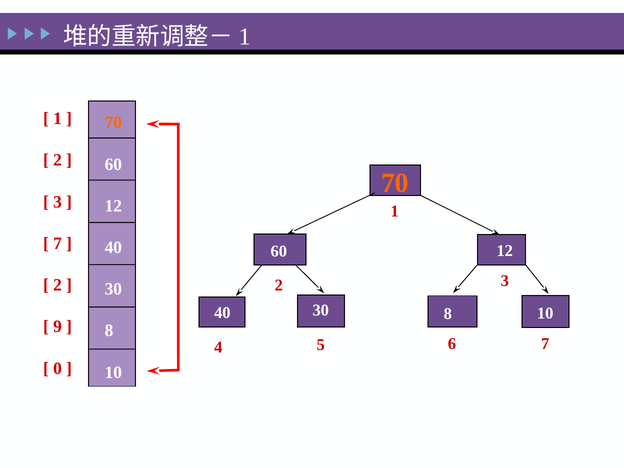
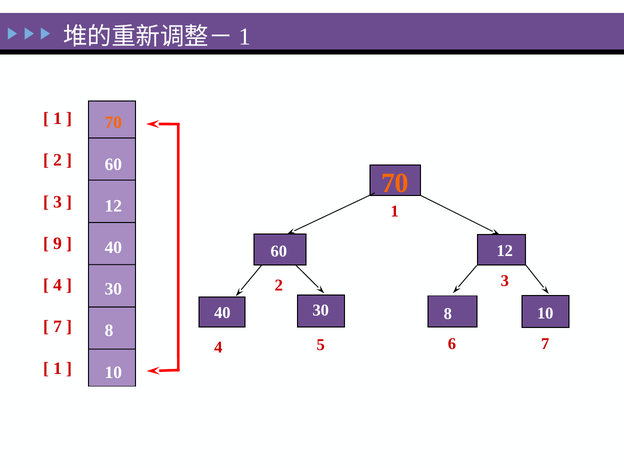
7: 7 -> 9 (58, 244)
2: 2 -> 4 (58, 285)
9: 9 -> 7 (58, 327)
0: 0 -> 1 (58, 368)
